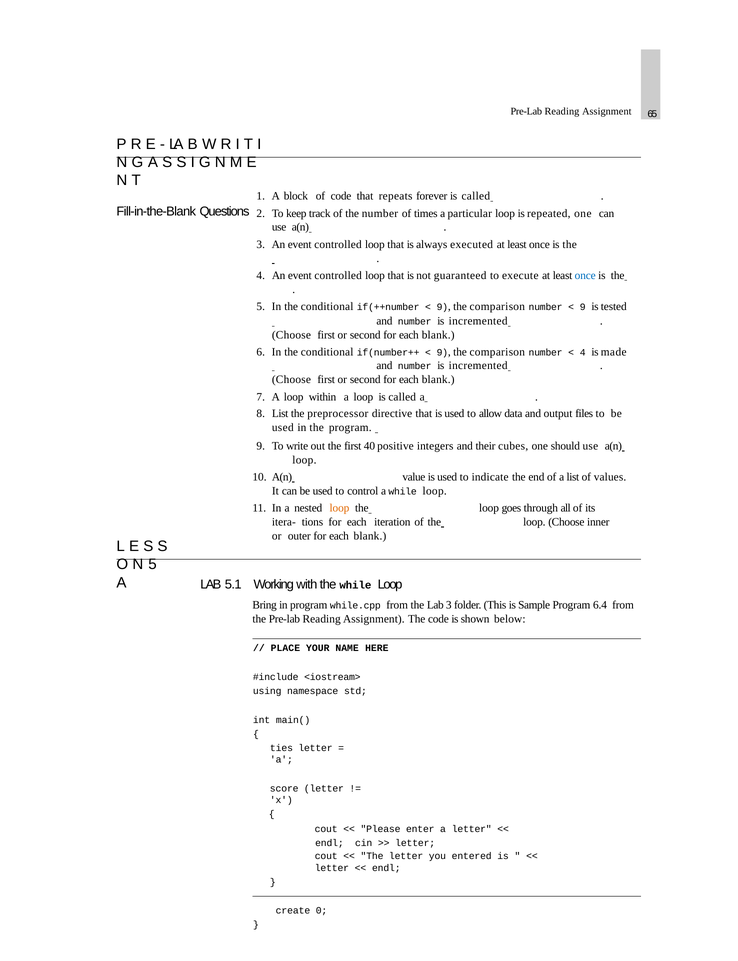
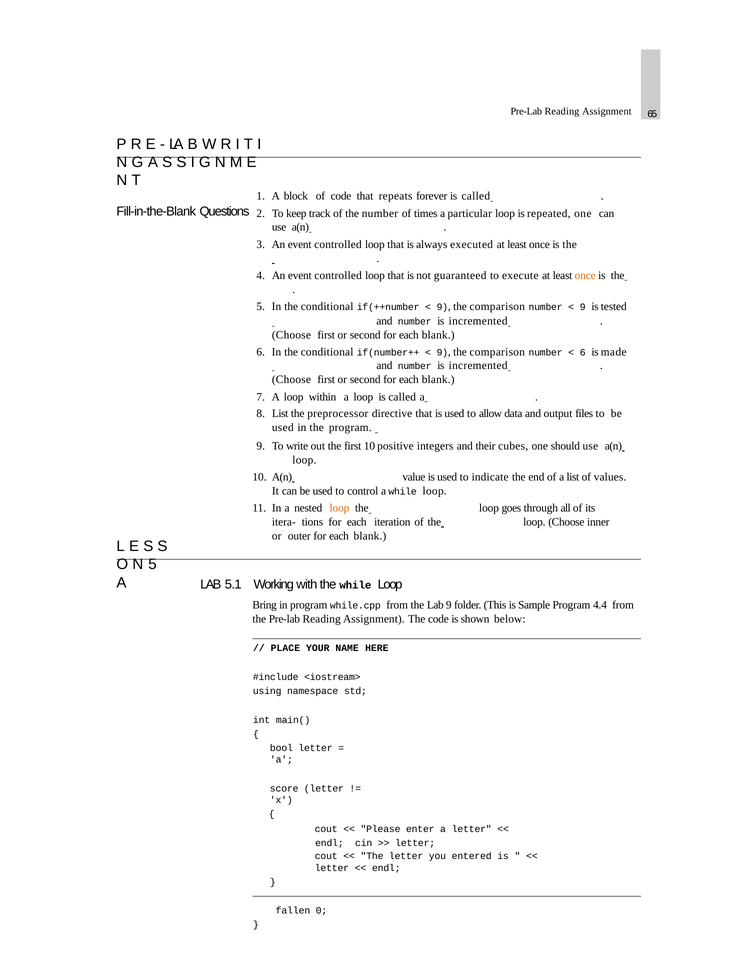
once colour: blue -> orange (585, 275)
4: 4 -> 6 (583, 353)
first 40: 40 -> 10 (369, 446)
Lab 3: 3 -> 9 (449, 605)
6.4: 6.4 -> 4.4 (600, 605)
ties: ties -> bool (281, 748)
create: create -> fallen (293, 911)
